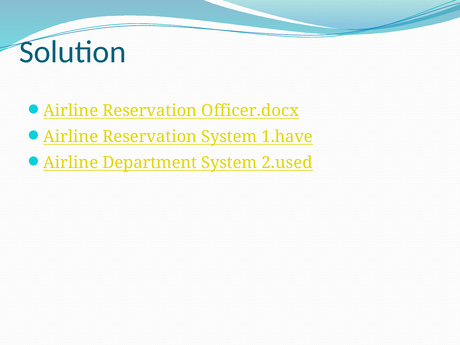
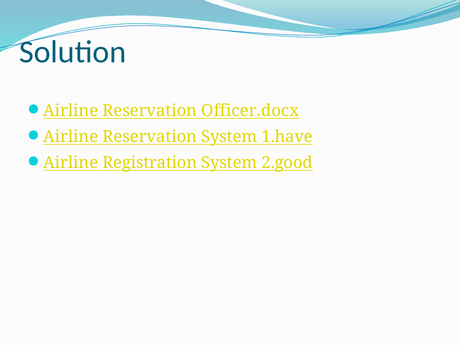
Department: Department -> Registration (150, 163)
2.used: 2.used -> 2.good (287, 163)
